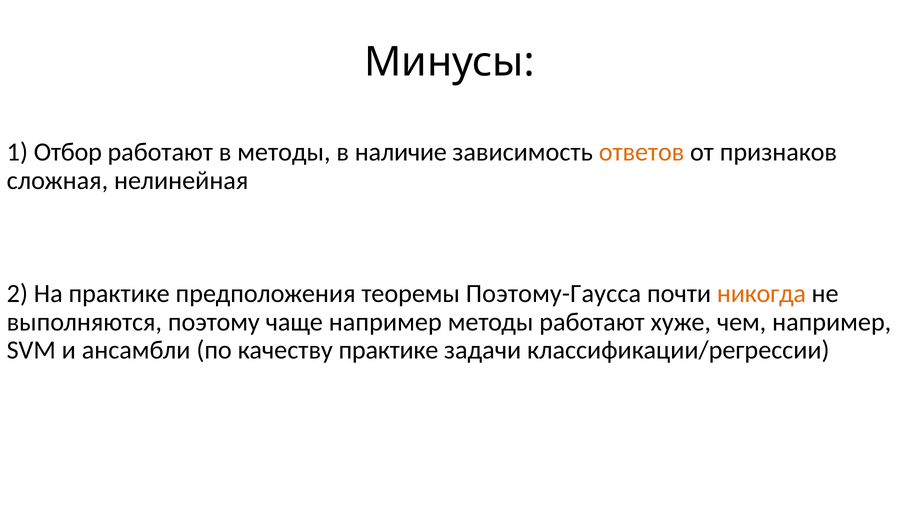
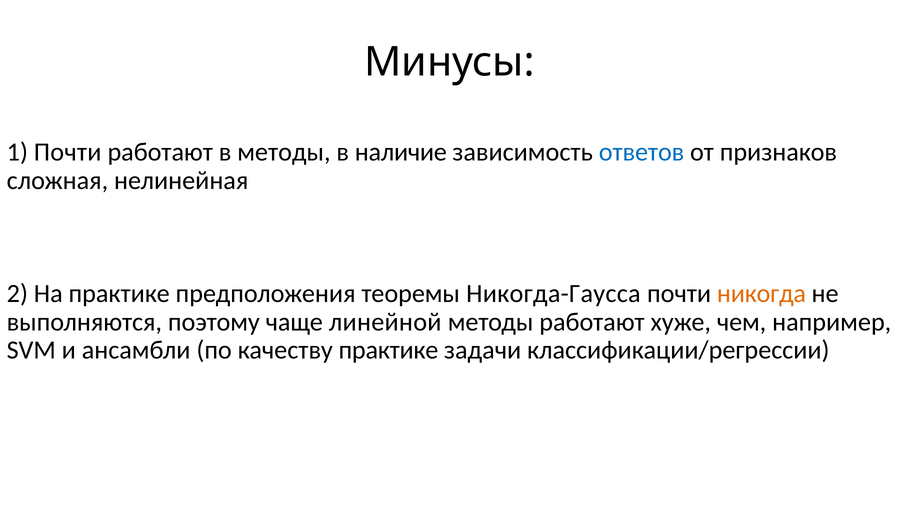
1 Отбор: Отбор -> Почти (68, 152)
ответов colour: orange -> blue (642, 152)
Поэтому-Гаусса: Поэтому-Гаусса -> Никогда-Гаусса (553, 293)
чаще например: например -> линейной (385, 322)
